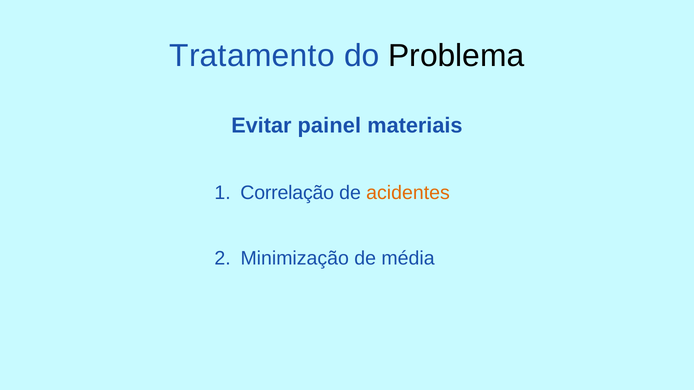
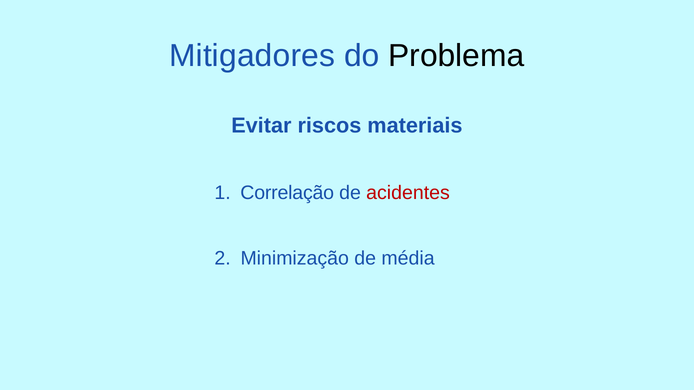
Tratamento: Tratamento -> Mitigadores (252, 56)
painel: painel -> riscos (329, 126)
acidentes colour: orange -> red (408, 193)
